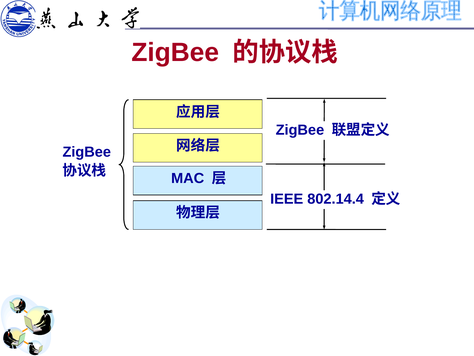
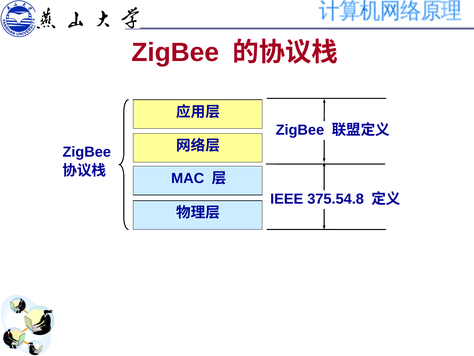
802.14.4: 802.14.4 -> 375.54.8 (336, 199)
